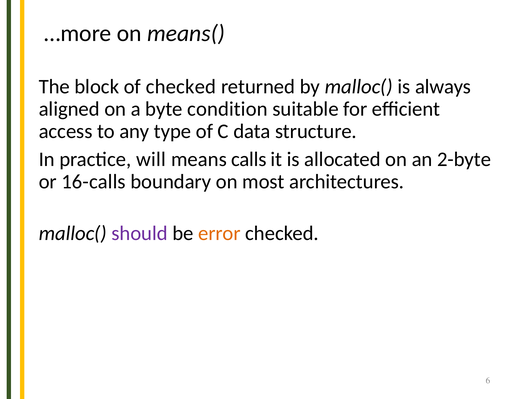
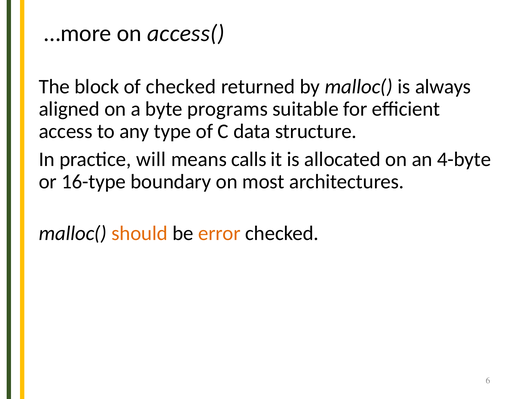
means(: means( -> access( (186, 33)
condition: condition -> programs (228, 109)
2-byte: 2-byte -> 4-byte (464, 159)
16-calls: 16-calls -> 16-type (94, 182)
should colour: purple -> orange (140, 233)
